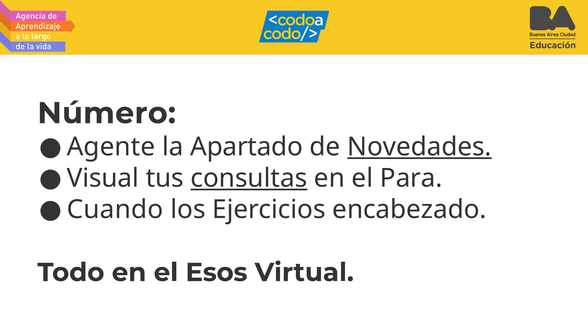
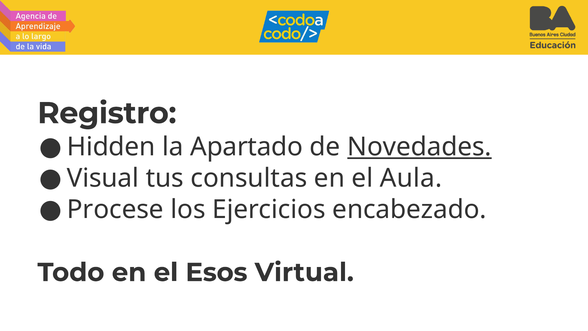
Número: Número -> Registro (107, 113)
Agente: Agente -> Hidden (111, 147)
consultas underline: present -> none (249, 178)
Para: Para -> Aula (411, 178)
Cuando: Cuando -> Procese (115, 209)
